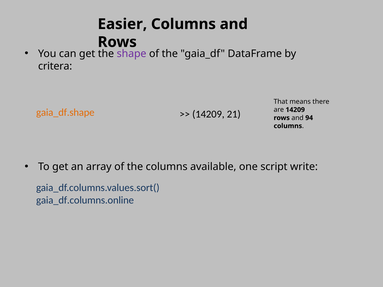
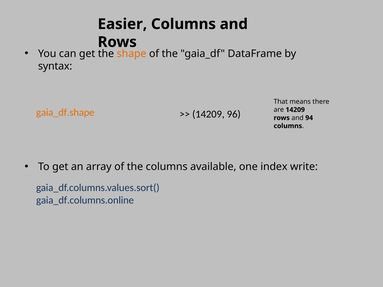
shape colour: purple -> orange (132, 54)
critera: critera -> syntax (55, 66)
21: 21 -> 96 (234, 114)
script: script -> index (274, 167)
